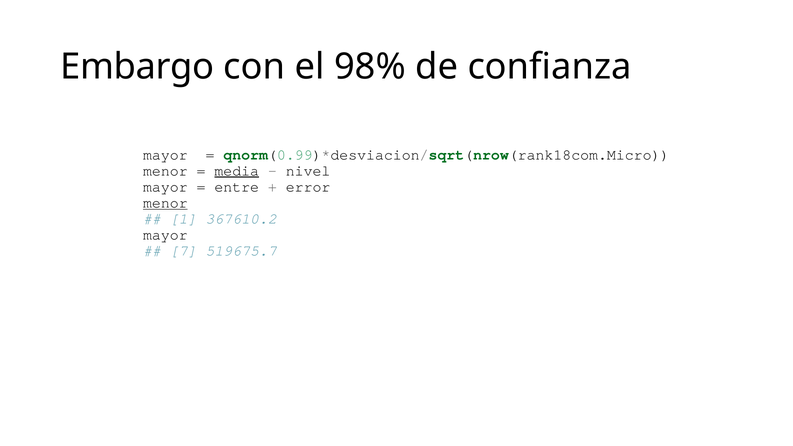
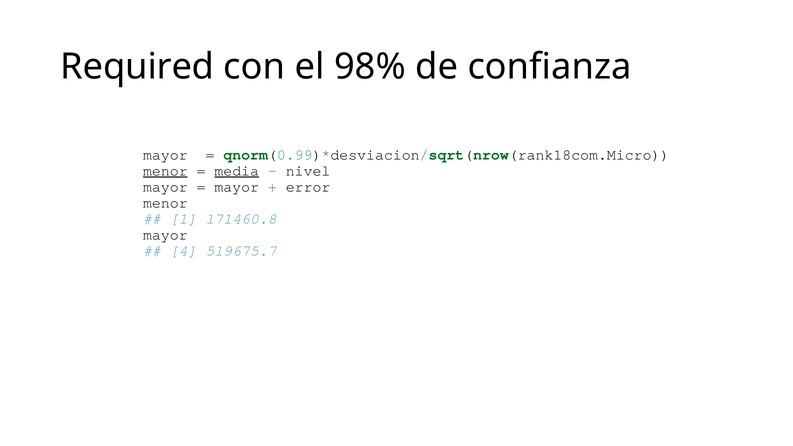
Embargo: Embargo -> Required (137, 67)
menor underline: none -> present (165, 171)
entre: entre -> mayor (237, 187)
menor underline: present -> none (165, 203)
367610.2: 367610.2 -> 171460.8 (241, 219)
7: 7 -> 4 (183, 251)
